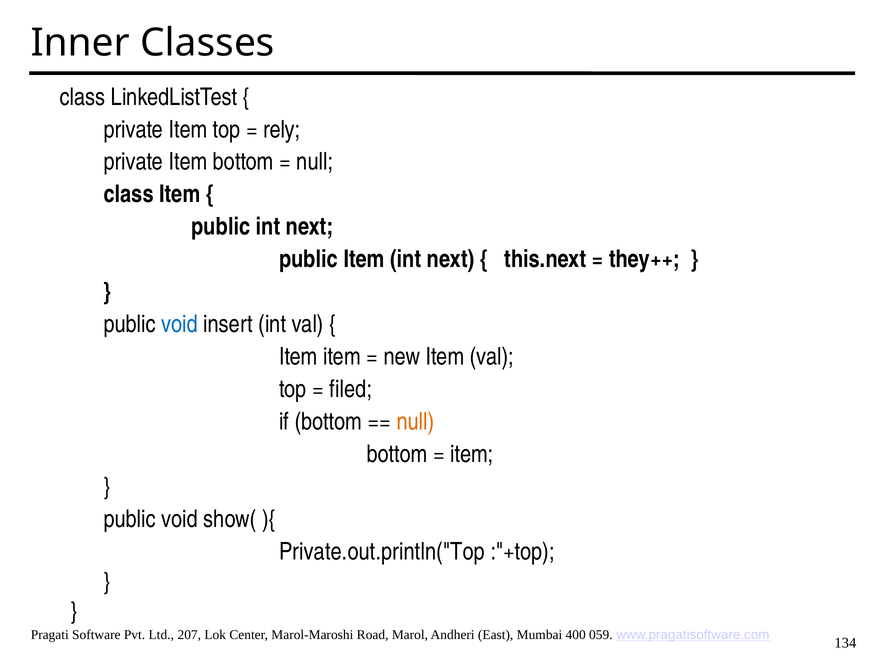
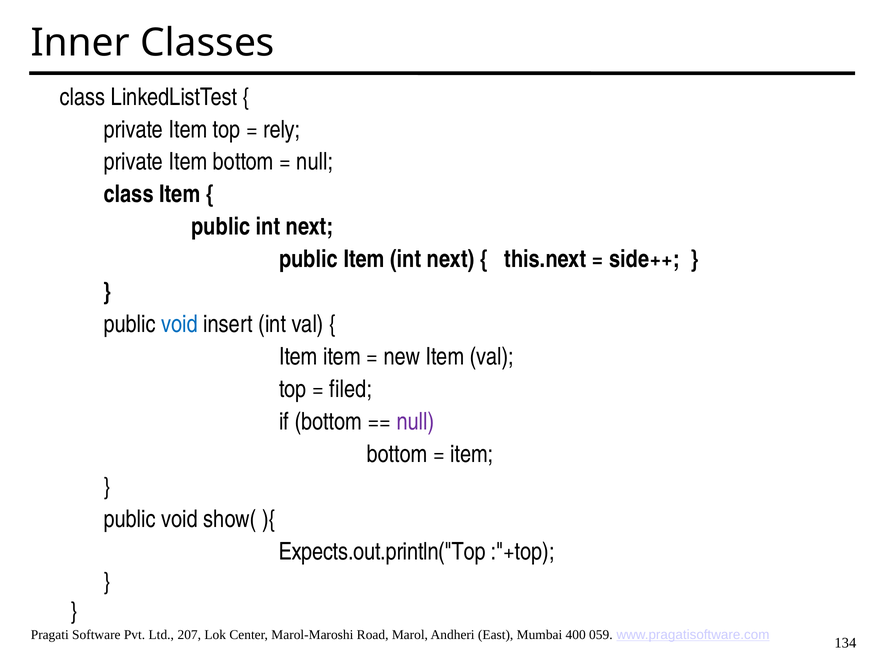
they++: they++ -> side++ (644, 259)
null colour: orange -> purple (415, 422)
Private.out.println("Top: Private.out.println("Top -> Expects.out.println("Top (382, 551)
